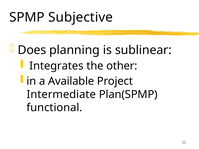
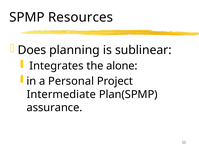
Subjective: Subjective -> Resources (81, 17)
other: other -> alone (122, 66)
Available: Available -> Personal (71, 81)
functional: functional -> assurance (54, 108)
